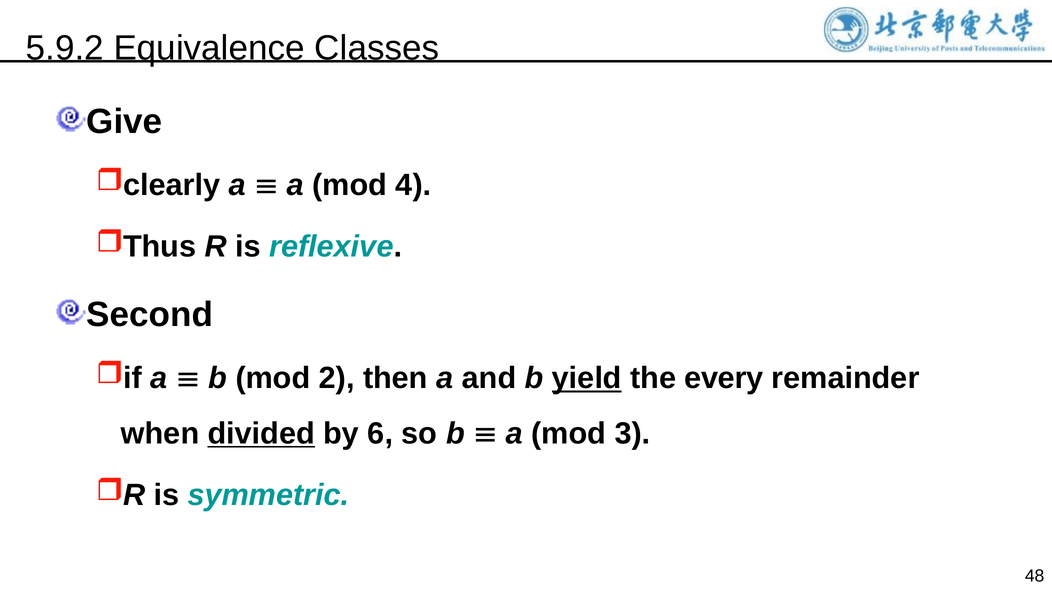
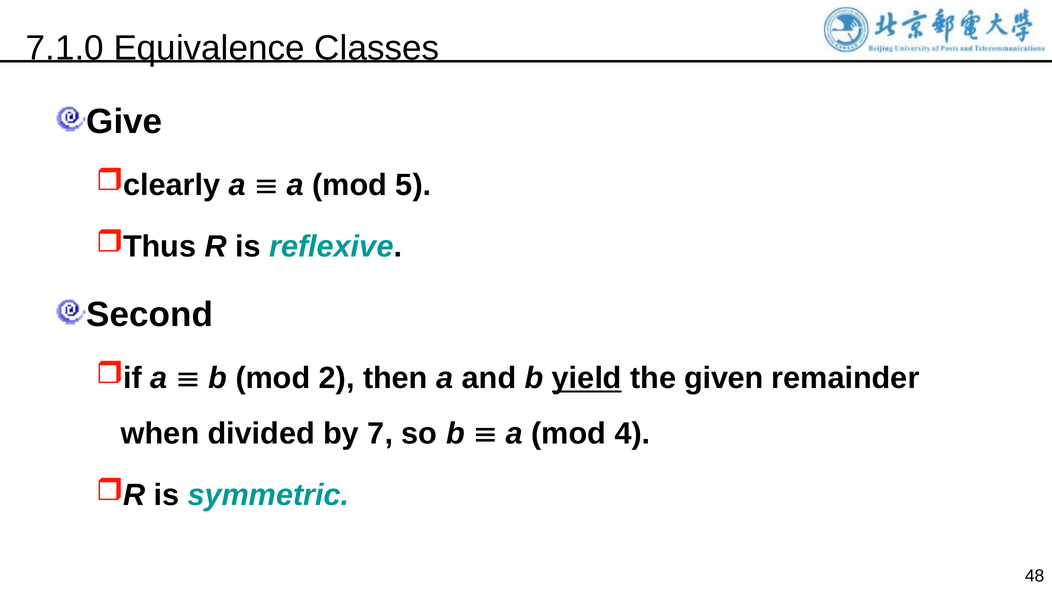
5.9.2: 5.9.2 -> 7.1.0 (65, 48)
4: 4 -> 5 (413, 185)
every: every -> given (724, 378)
divided underline: present -> none (261, 433)
6: 6 -> 7 (380, 433)
3: 3 -> 4 (632, 433)
